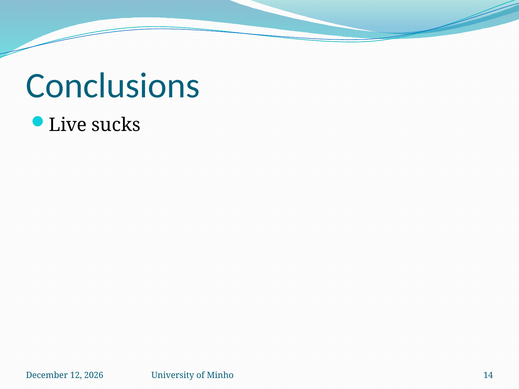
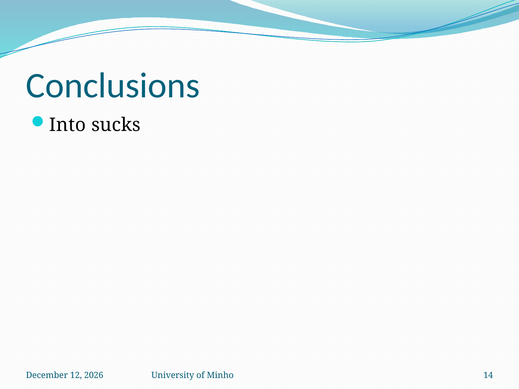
Live: Live -> Into (68, 125)
